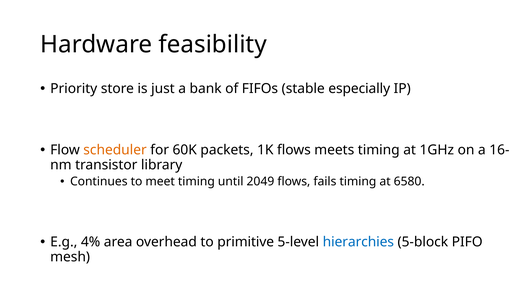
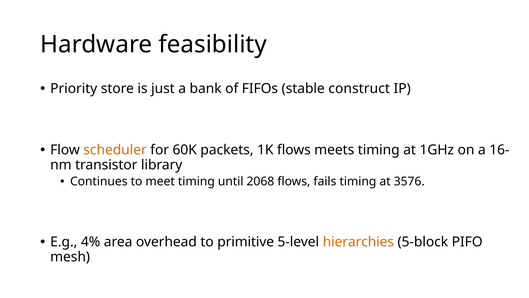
especially: especially -> construct (359, 89)
2049: 2049 -> 2068 (260, 181)
6580: 6580 -> 3576 (409, 181)
hierarchies colour: blue -> orange (358, 242)
